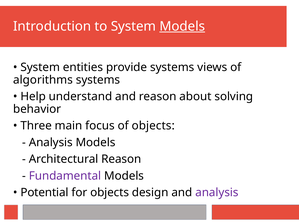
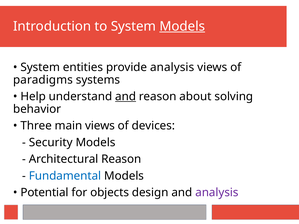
provide systems: systems -> analysis (172, 67)
algorithms: algorithms -> paradigms (43, 80)
and underline: none -> present (126, 97)
main focus: focus -> views (100, 126)
of objects: objects -> devices (153, 126)
Analysis: Analysis -> Security (51, 143)
Fundamental colour: purple -> blue (65, 176)
